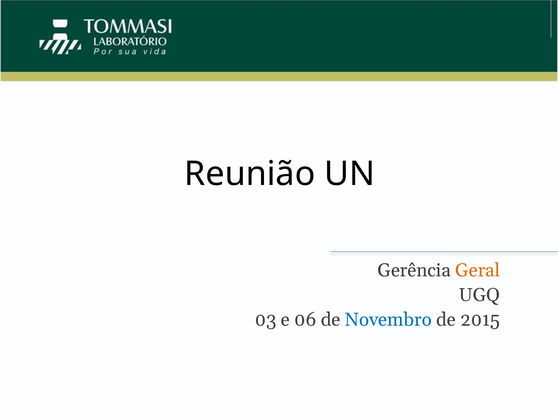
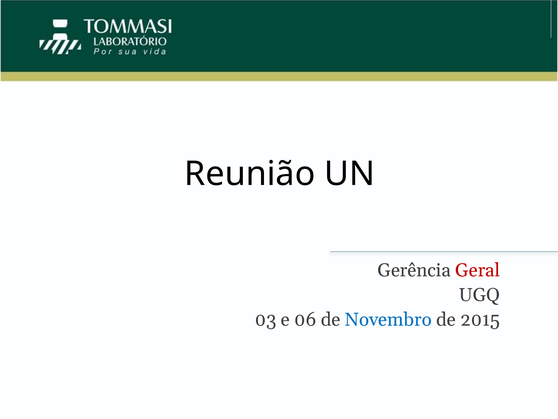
Geral colour: orange -> red (478, 270)
